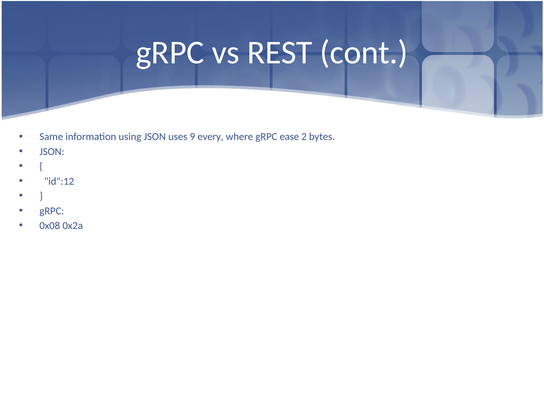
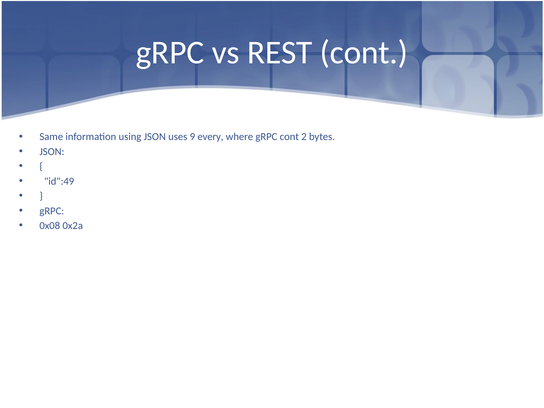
gRPC ease: ease -> cont (289, 137)
id":12: id":12 -> id":49 (59, 181)
